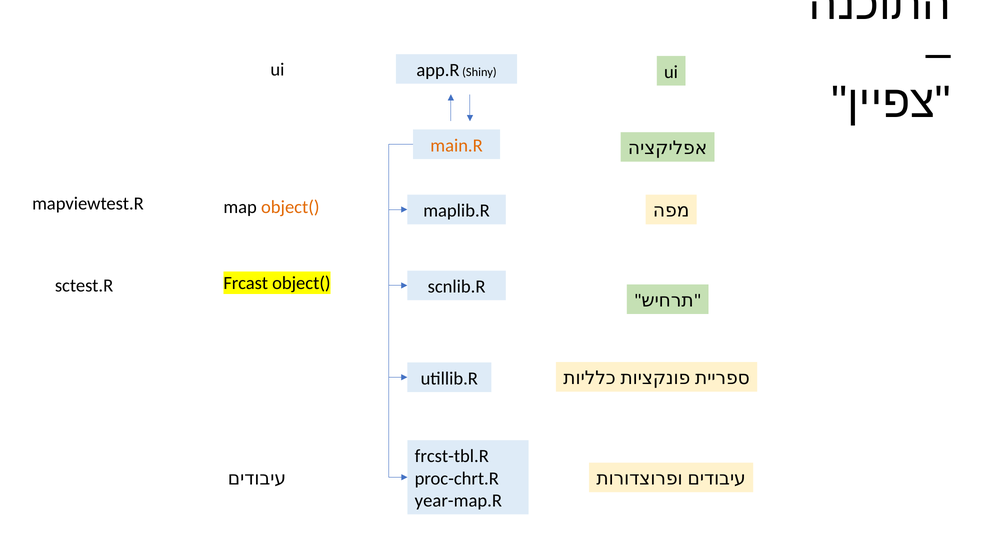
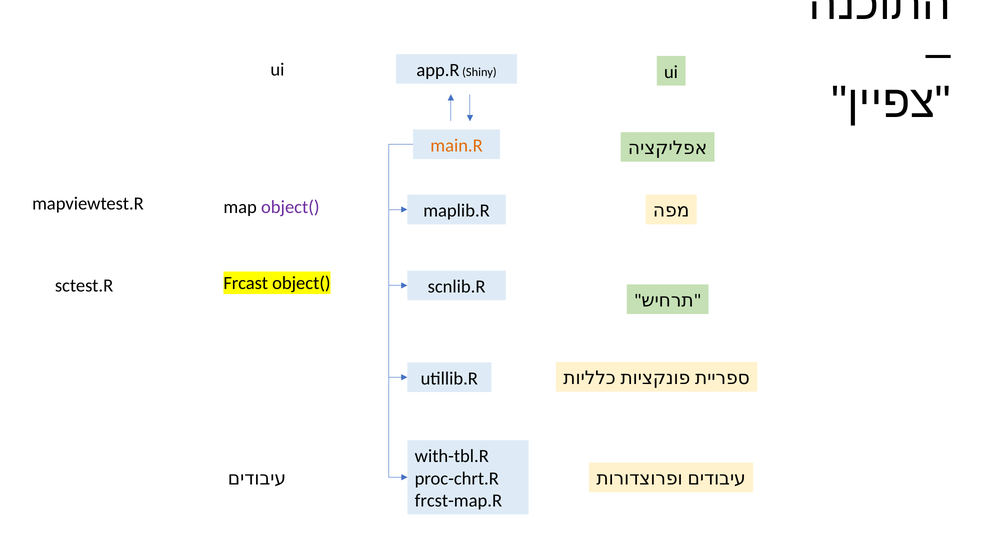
object( colour: orange -> purple (290, 207)
frcst-tbl.R: frcst-tbl.R -> with-tbl.R (452, 456)
year-map.R: year-map.R -> frcst-map.R (458, 501)
